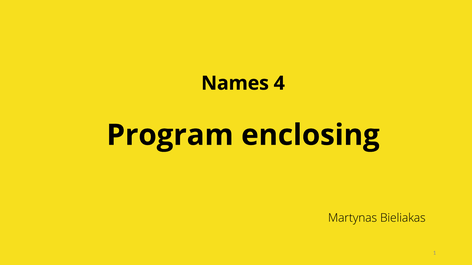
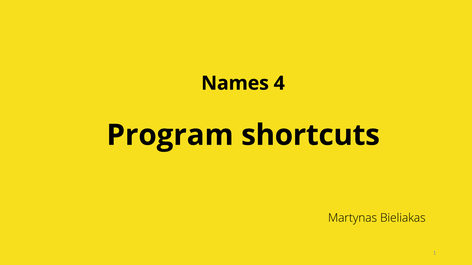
enclosing: enclosing -> shortcuts (311, 135)
